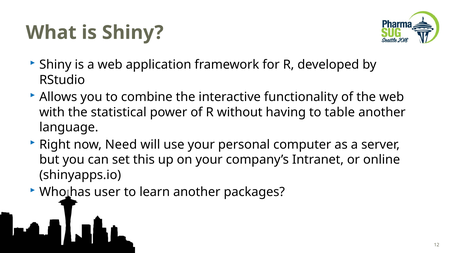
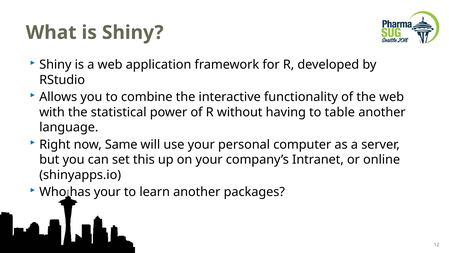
Need: Need -> Same (121, 144)
has user: user -> your (107, 192)
